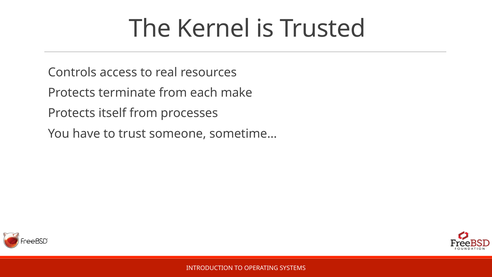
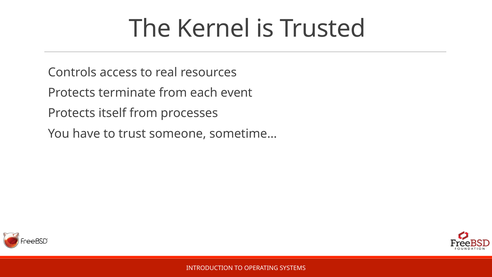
make: make -> event (236, 93)
